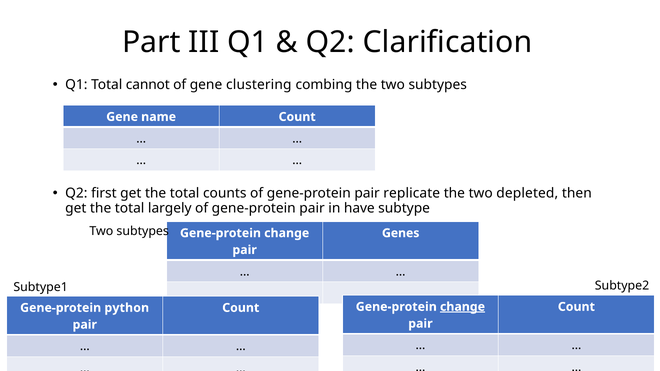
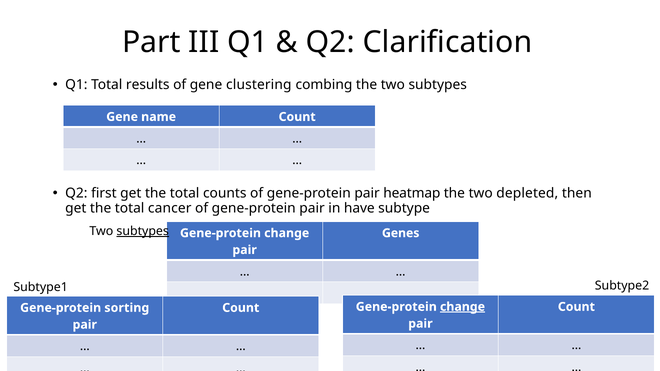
cannot: cannot -> results (148, 85)
replicate: replicate -> heatmap (412, 193)
largely: largely -> cancer (170, 208)
subtypes underline: none -> present (143, 231)
python: python -> sorting (127, 308)
